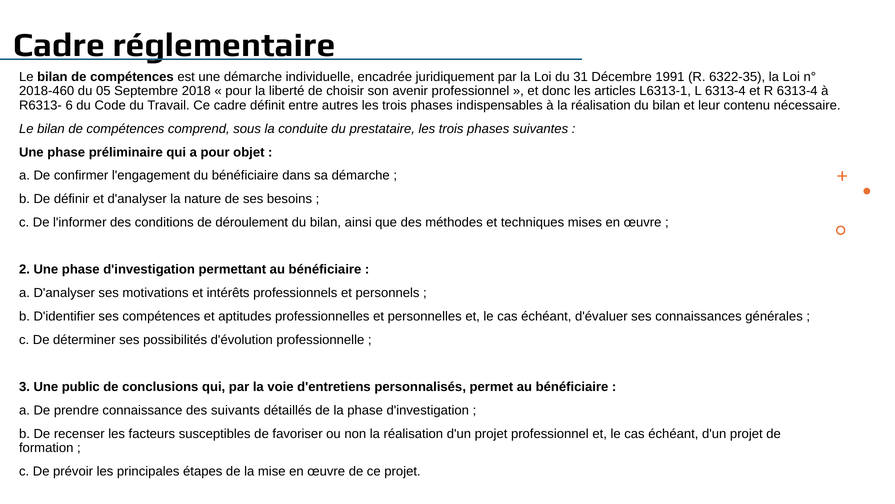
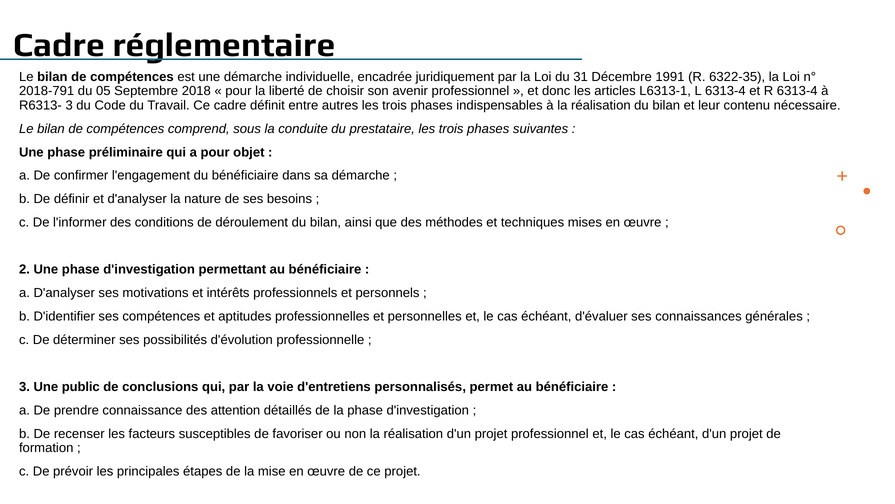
2018-460: 2018-460 -> 2018-791 (47, 91)
R6313- 6: 6 -> 3 (69, 105)
suivants: suivants -> attention (236, 410)
